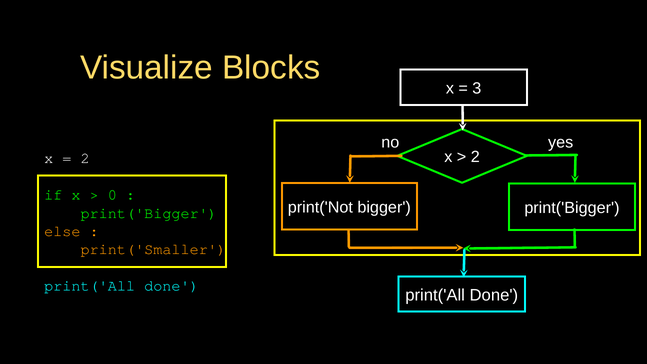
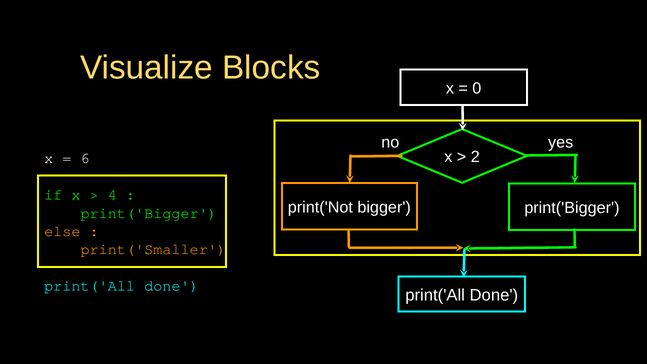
3: 3 -> 0 (477, 88)
2: 2 -> 6 (85, 158)
0: 0 -> 4 (112, 195)
